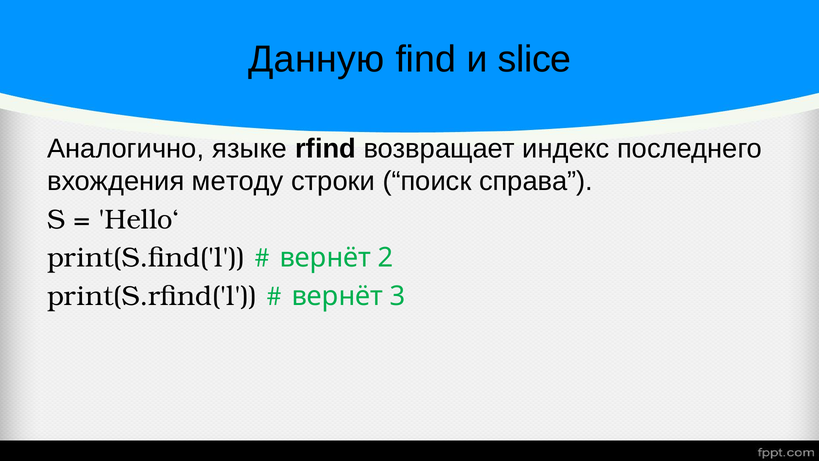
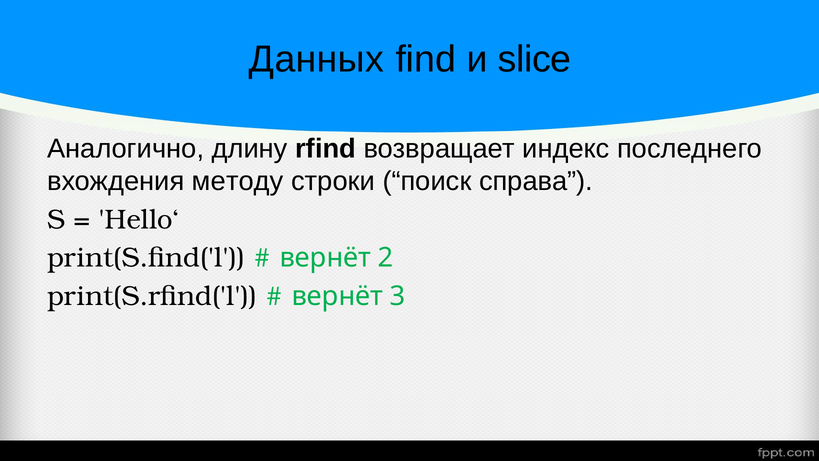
Данную: Данную -> Данных (316, 59)
языке: языке -> длину (250, 149)
